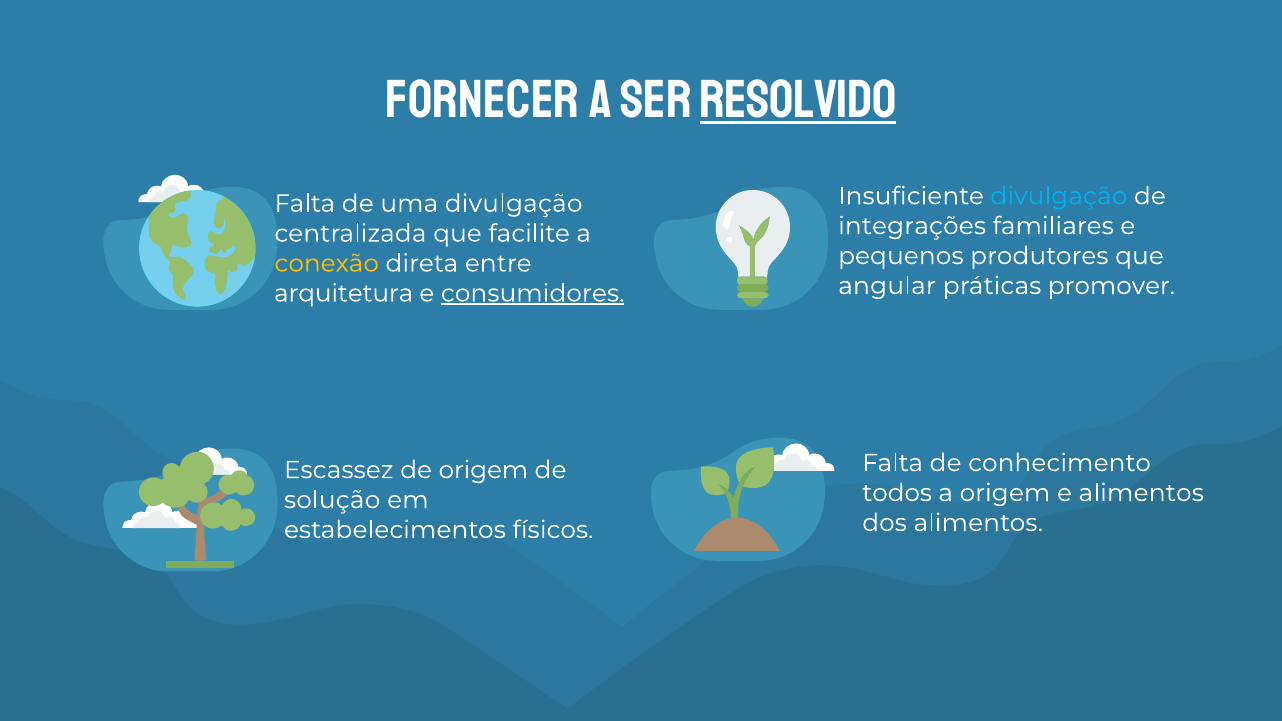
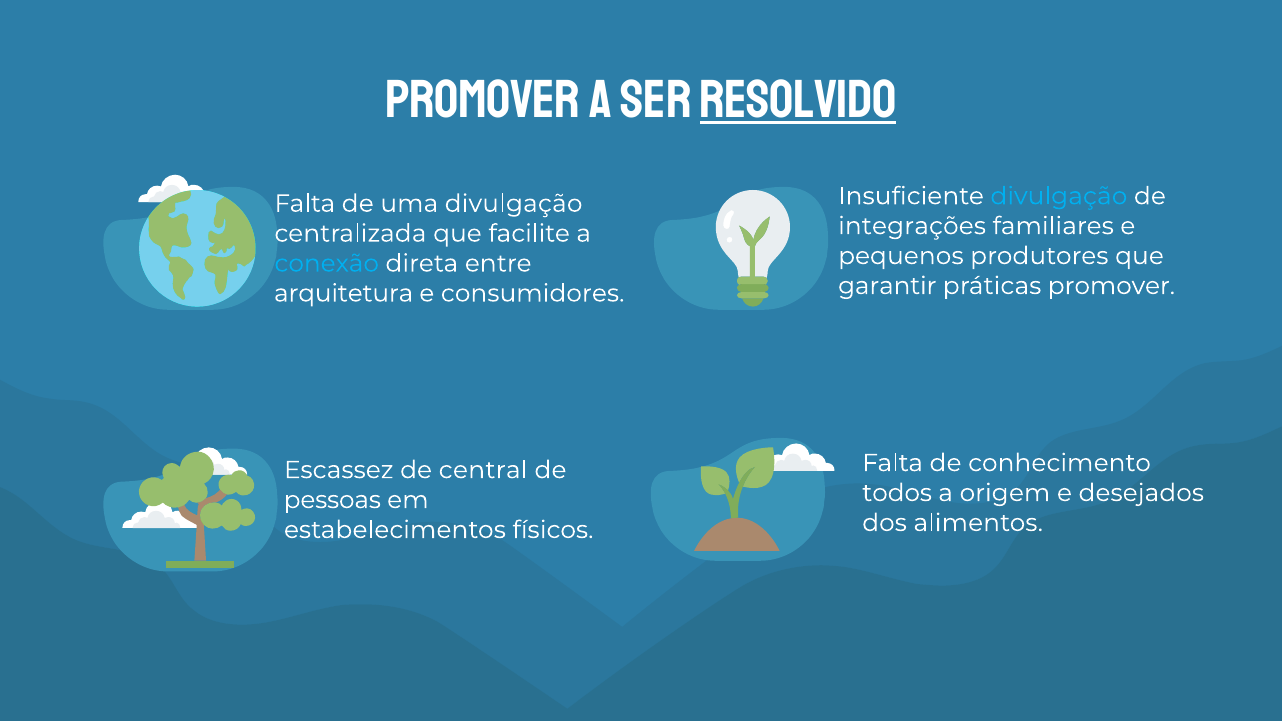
FORNECER: FORNECER -> PROMOVER (483, 100)
conexão colour: yellow -> light blue (327, 263)
angular: angular -> garantir (887, 286)
consumidores underline: present -> none (533, 293)
de origem: origem -> central (483, 470)
e alimentos: alimentos -> desejados (1141, 493)
solução: solução -> pessoas (332, 500)
